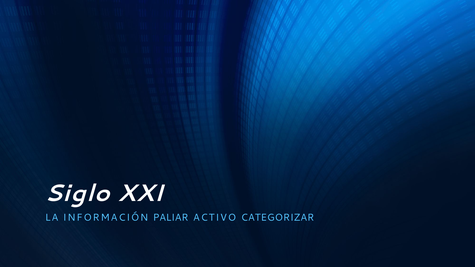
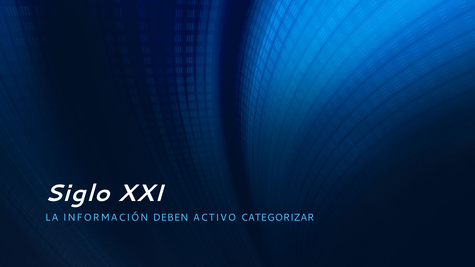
PALIAR: PALIAR -> DEBEN (171, 218)
